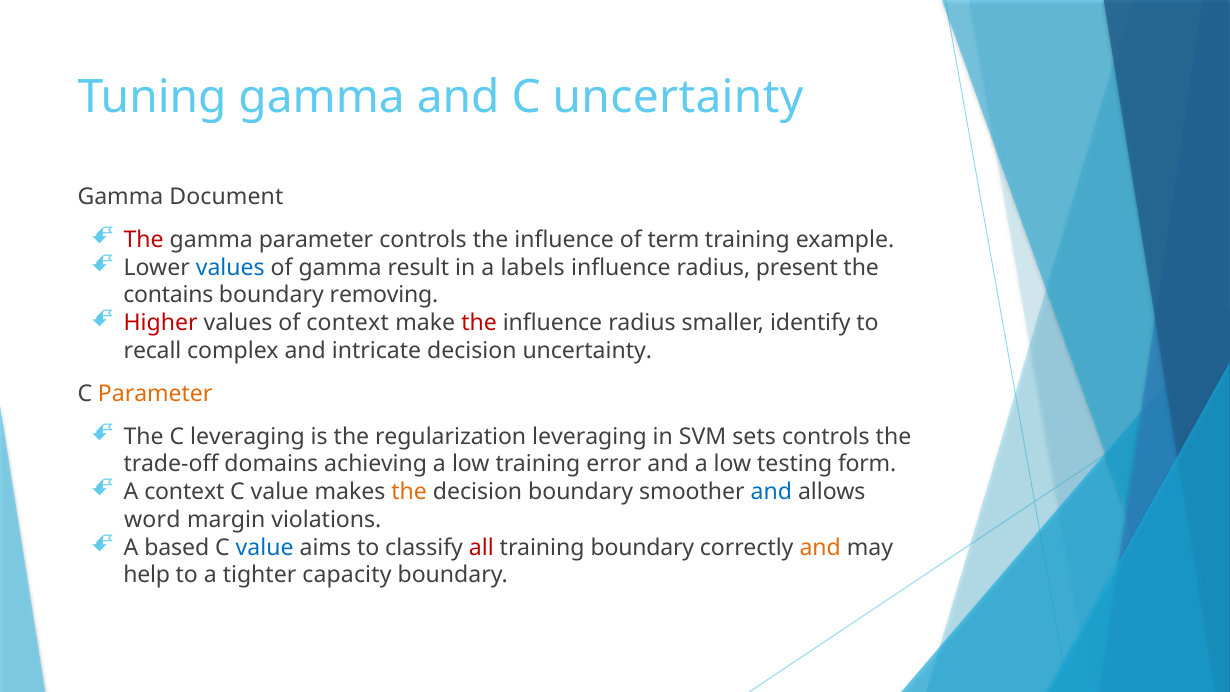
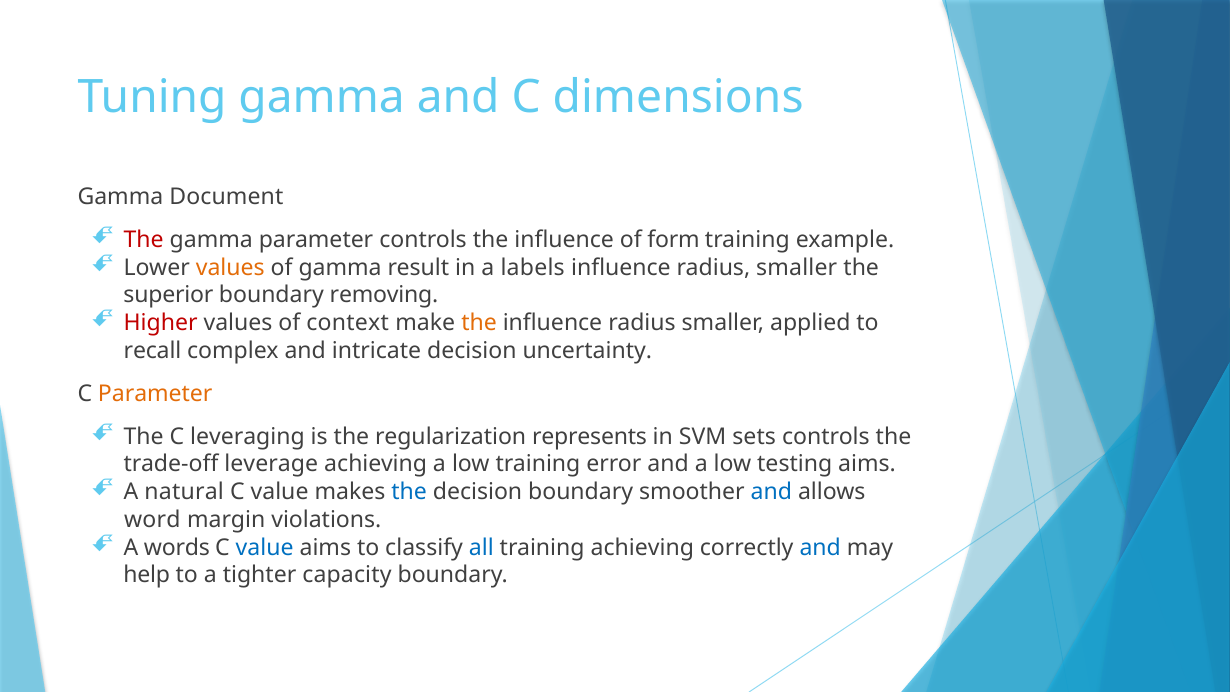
C uncertainty: uncertainty -> dimensions (678, 97)
term: term -> form (673, 240)
values colour: blue -> orange (230, 268)
present: present -> smaller (797, 268)
contains: contains -> superior (168, 295)
the colour: red -> orange (479, 323)
identify: identify -> applied (810, 323)
regularization leveraging: leveraging -> represents (590, 437)
domains: domains -> leverage (271, 464)
testing form: form -> aims (867, 464)
A context: context -> natural (184, 492)
the colour: orange -> blue (409, 492)
based: based -> words (177, 547)
all colour: red -> blue (481, 547)
training boundary: boundary -> achieving (642, 547)
and colour: orange -> blue (820, 547)
